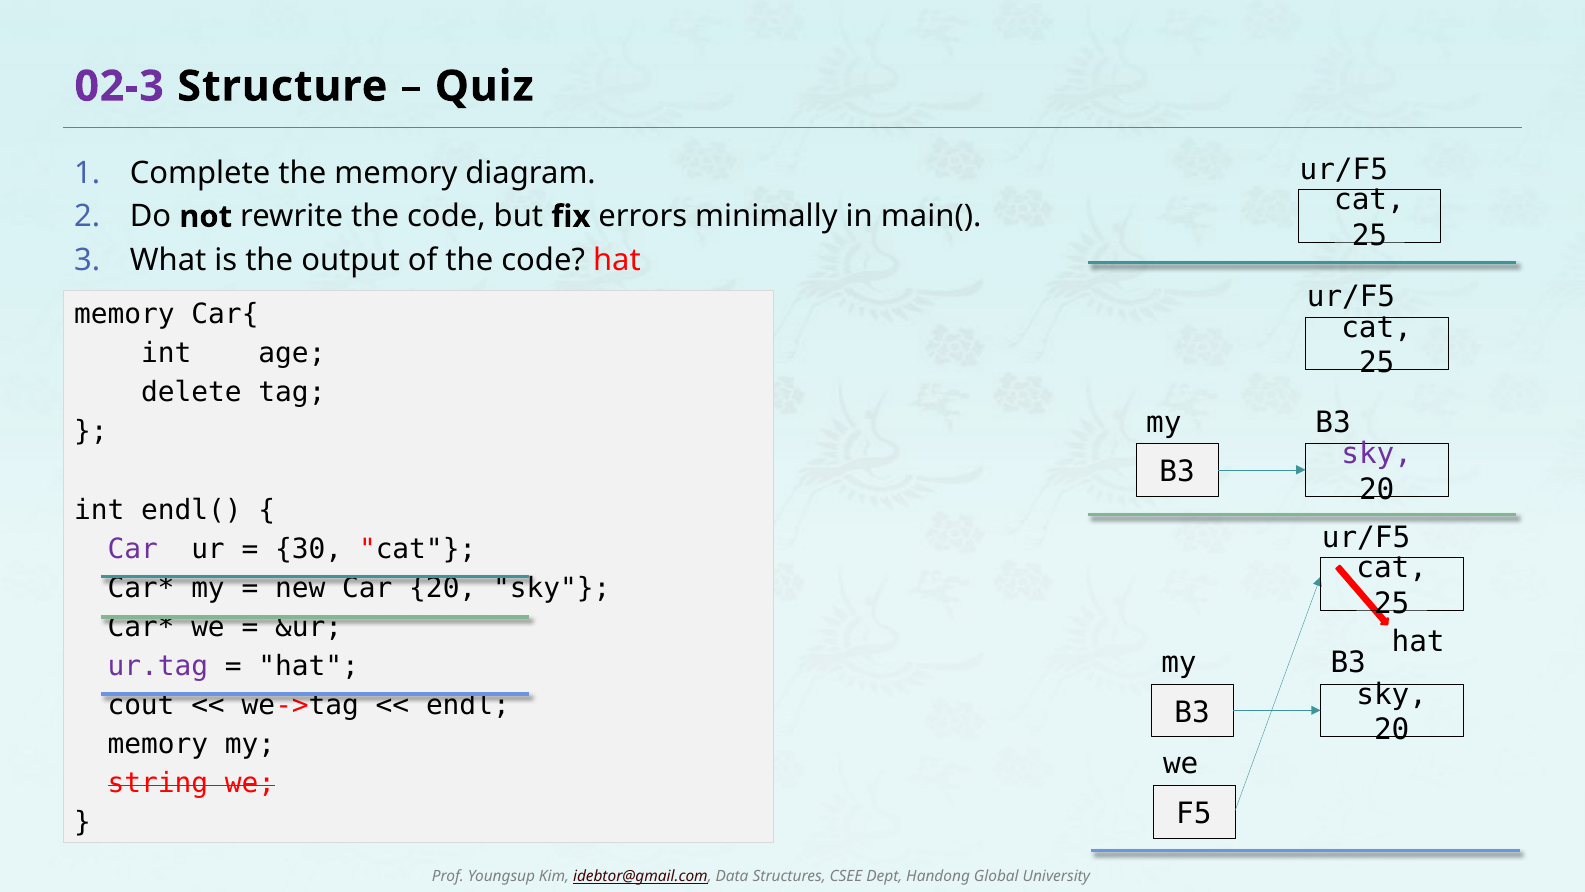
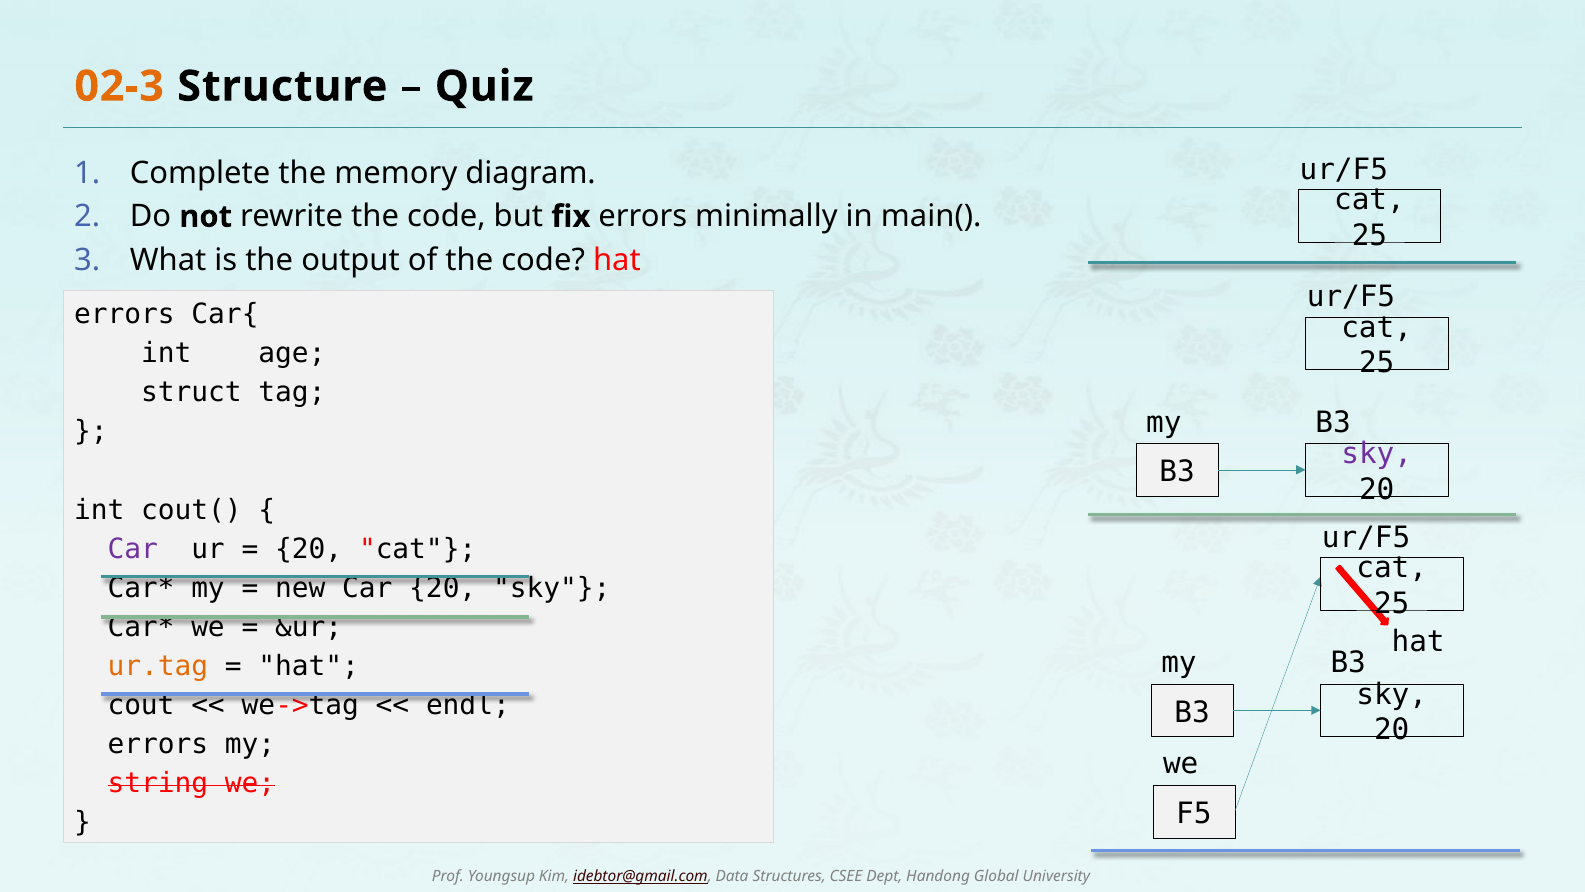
02-3 colour: purple -> orange (119, 86)
memory: memory -> errors (124, 315)
delete: delete -> struct (191, 393)
endl(: endl( -> cout( (191, 510)
30: 30 -> 20 (309, 549)
ur.tag colour: purple -> orange (158, 666)
memory: memory -> errors (158, 744)
